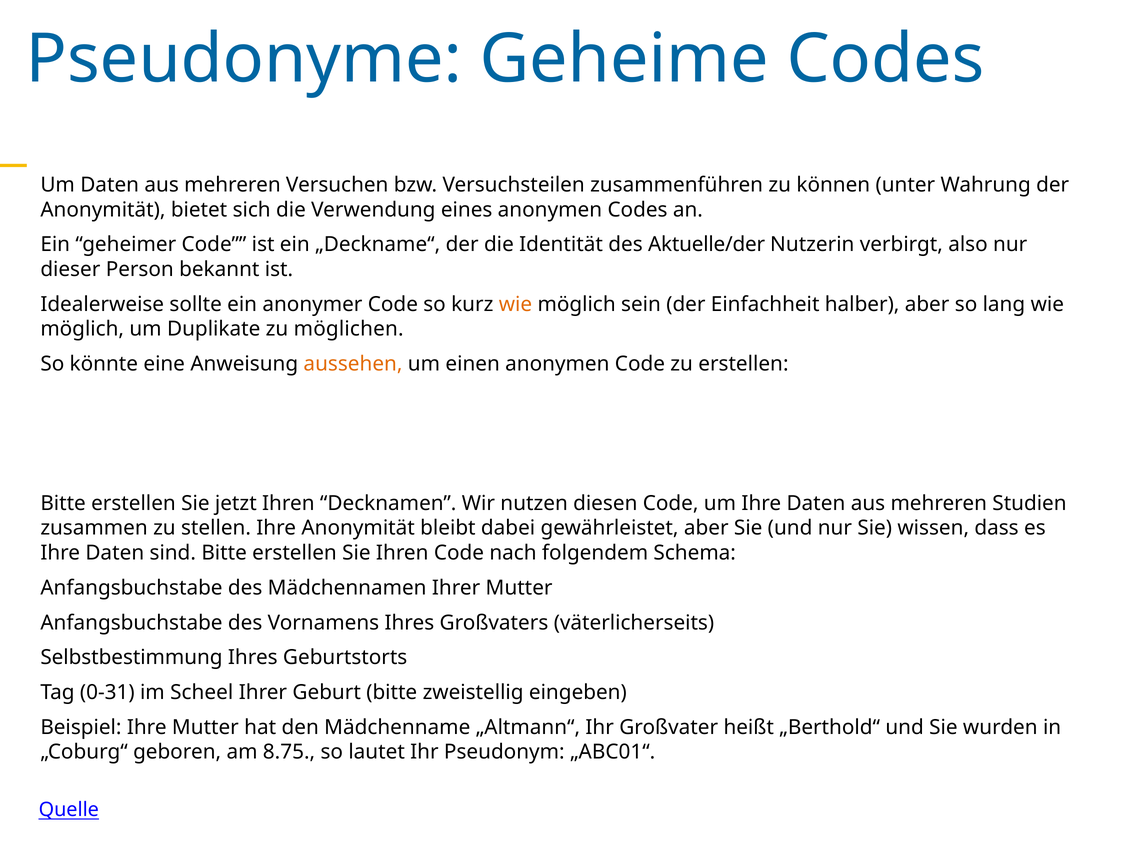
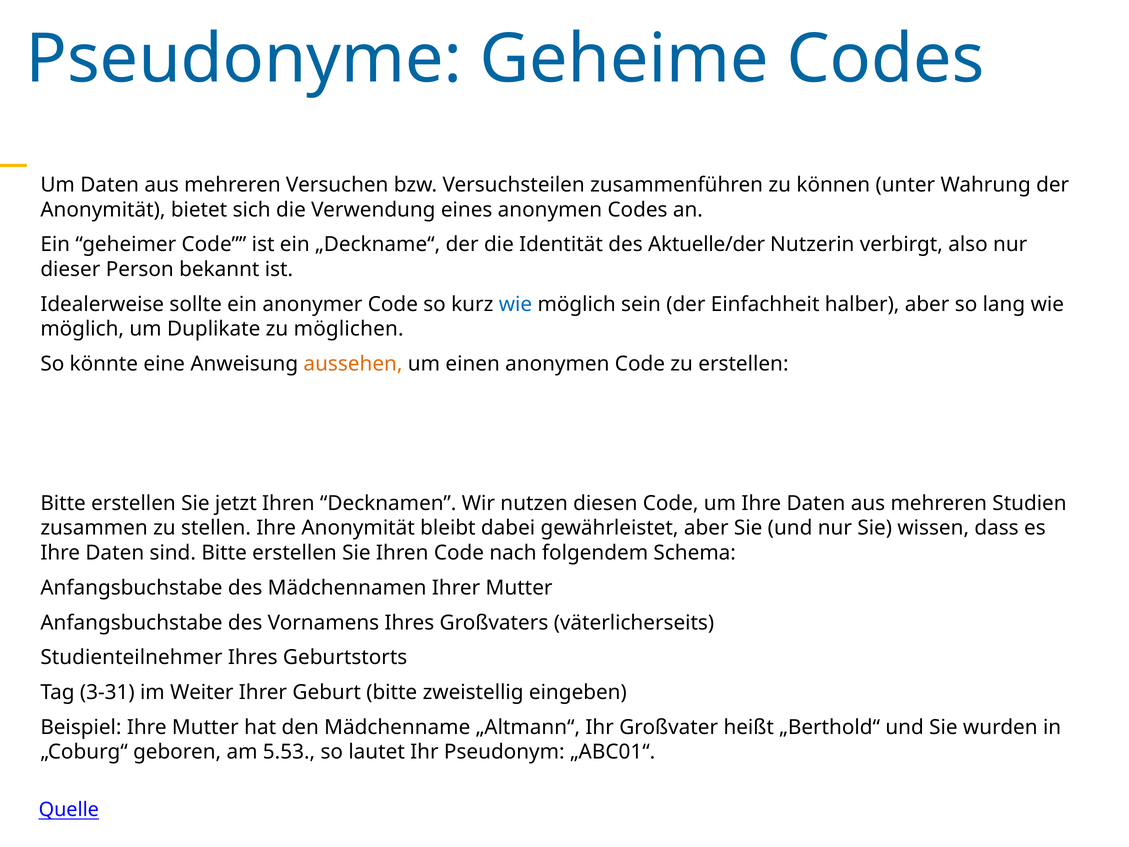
wie colour: orange -> blue (515, 304)
Selbstbestimmung: Selbstbestimmung -> Studienteilnehmer (131, 657)
0-31: 0-31 -> 3-31 (107, 692)
Scheel: Scheel -> Weiter (202, 692)
8.75: 8.75 -> 5.53 (289, 752)
